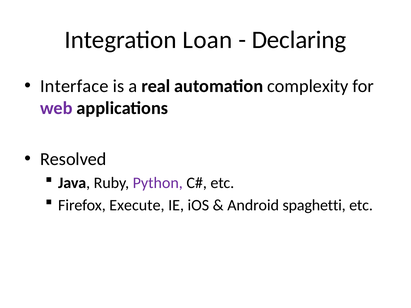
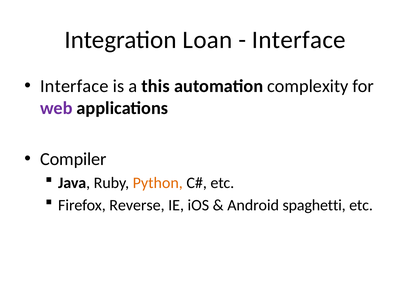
Declaring: Declaring -> Interface (299, 40)
real: real -> this (156, 86)
Resolved: Resolved -> Compiler (73, 159)
Python colour: purple -> orange (158, 183)
Execute: Execute -> Reverse (137, 205)
